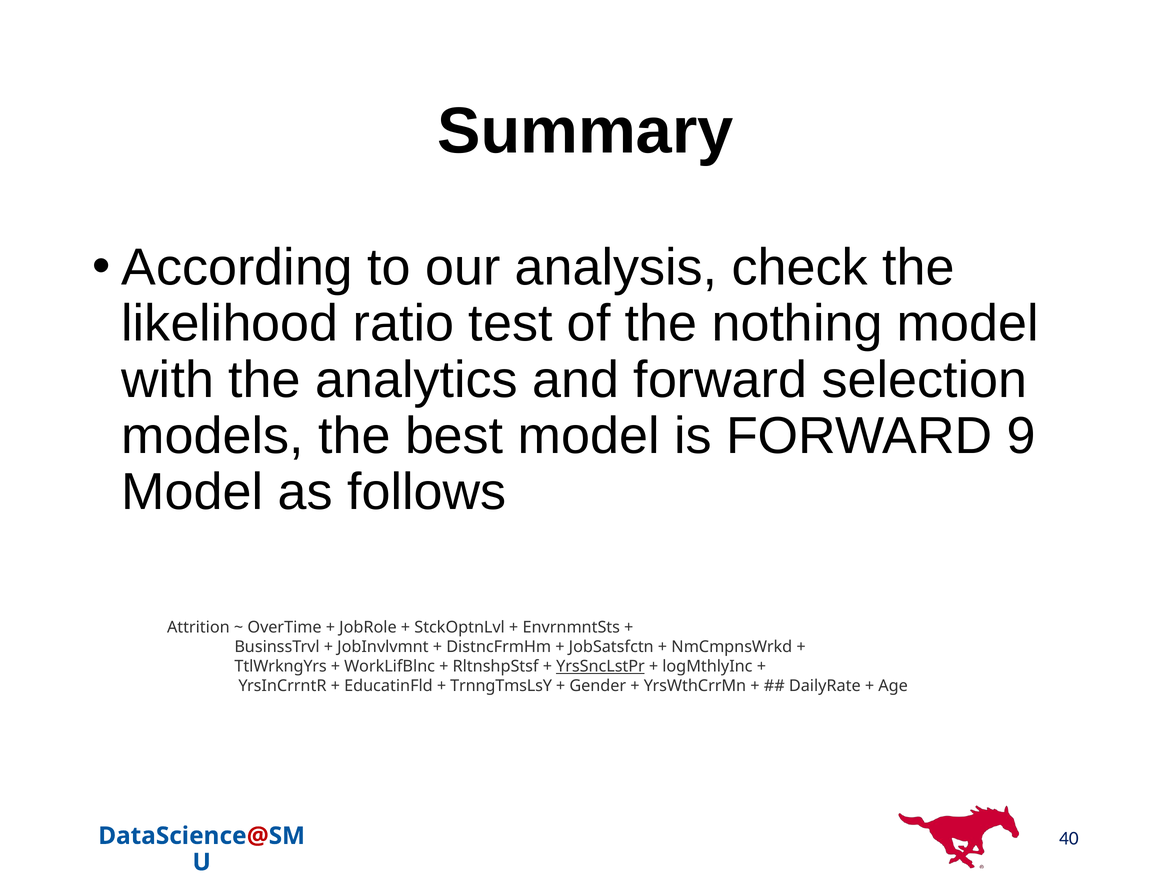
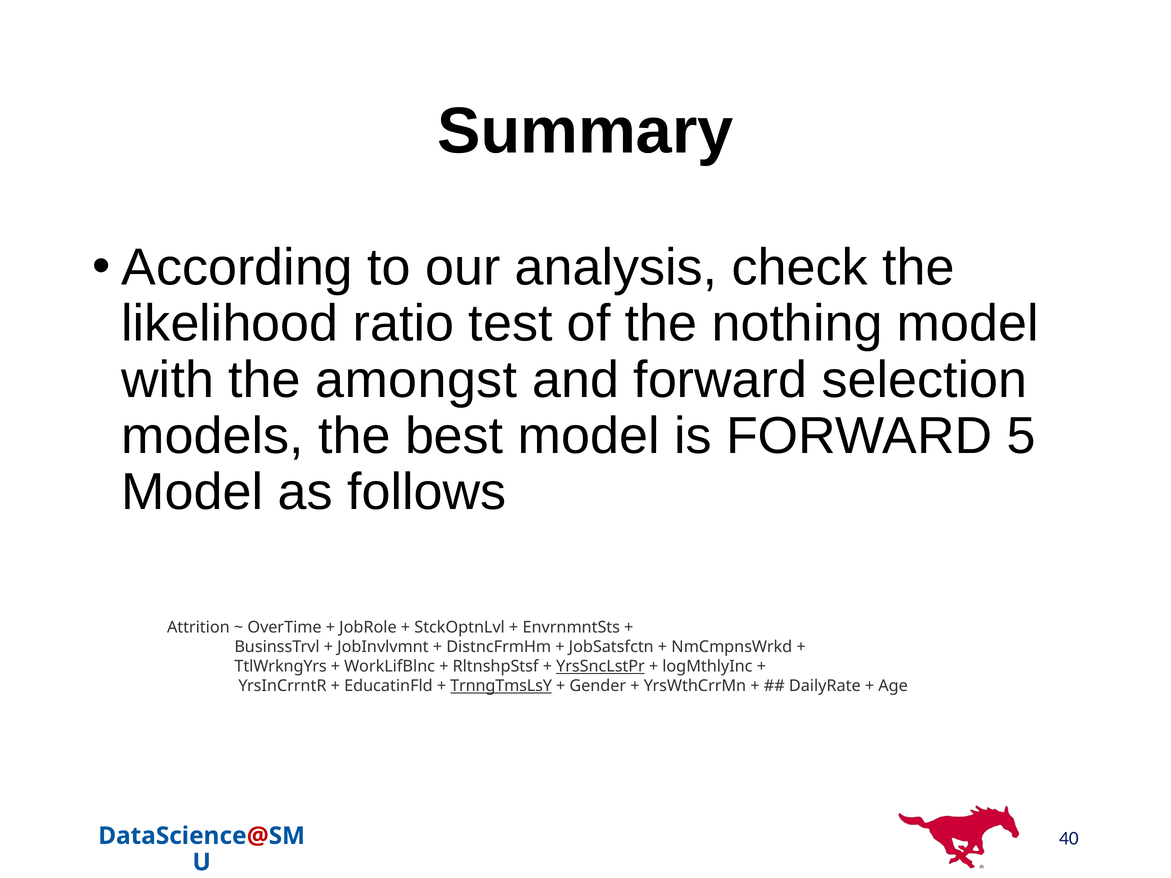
analytics: analytics -> amongst (416, 380)
9: 9 -> 5 (1021, 436)
TrnngTmsLsY underline: none -> present (501, 686)
